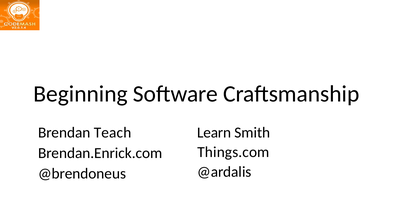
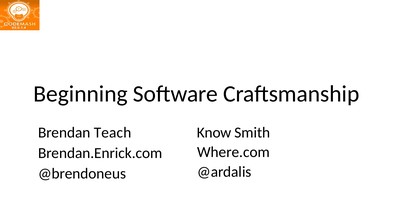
Learn: Learn -> Know (214, 133)
Things.com: Things.com -> Where.com (233, 152)
